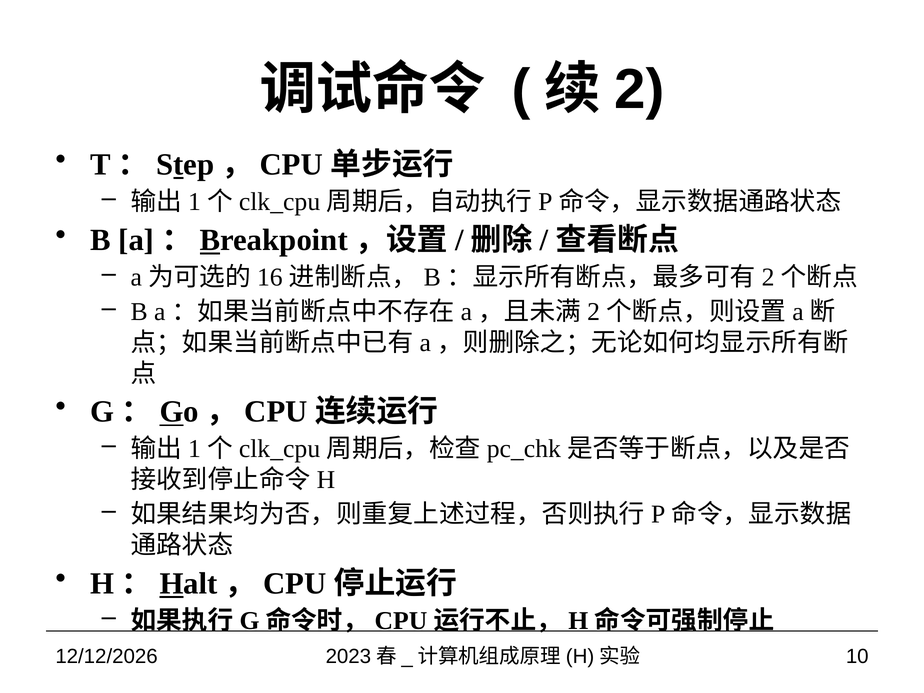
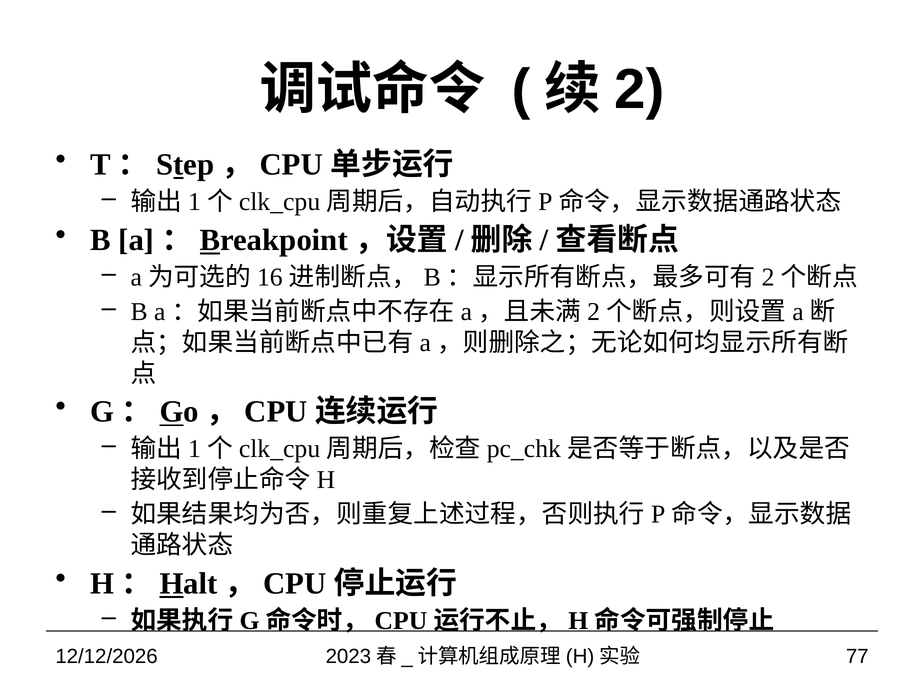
10: 10 -> 77 (857, 657)
